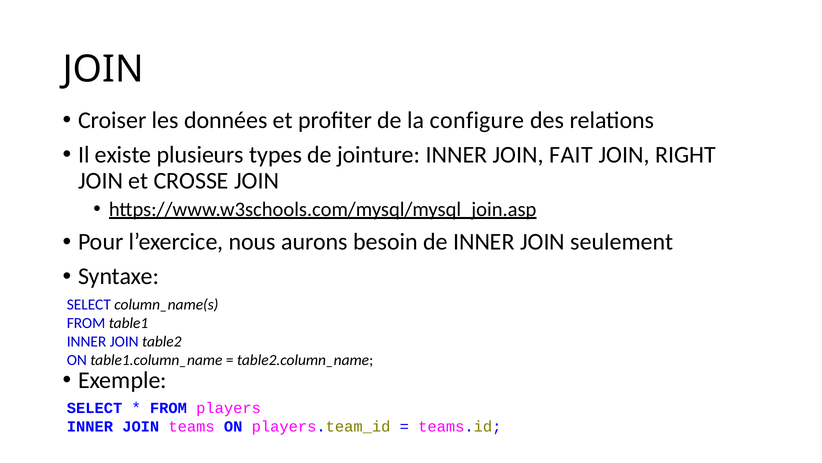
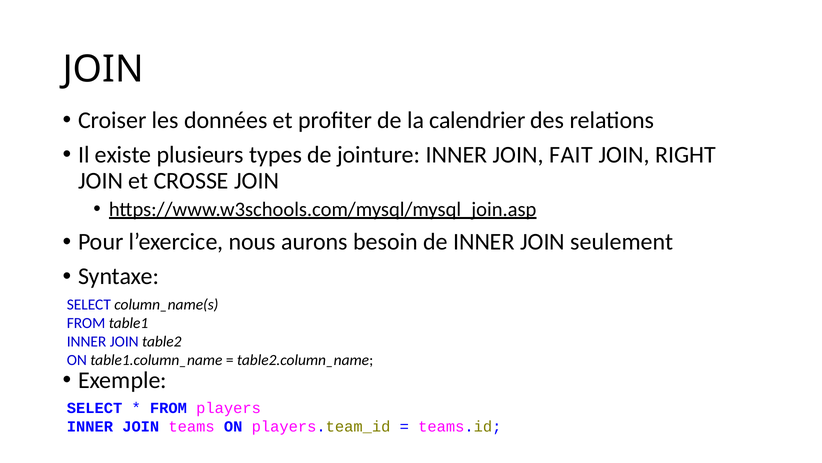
configure: configure -> calendrier (477, 120)
